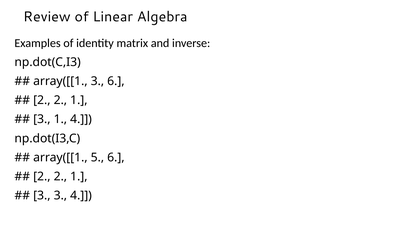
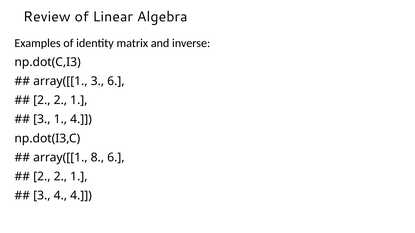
5: 5 -> 8 (97, 158)
3 3: 3 -> 4 (60, 196)
